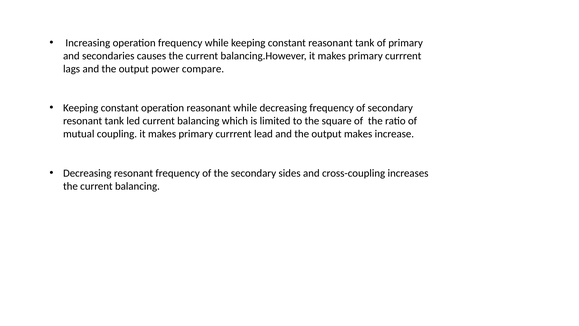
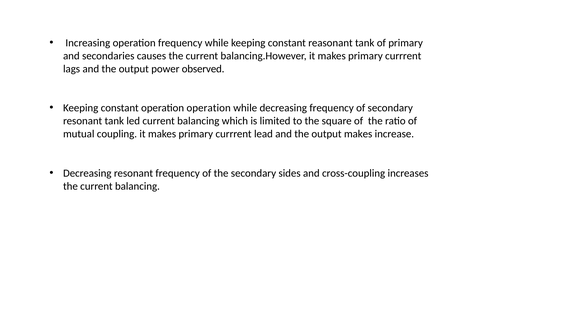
compare: compare -> observed (203, 69)
operation reasonant: reasonant -> operation (209, 108)
